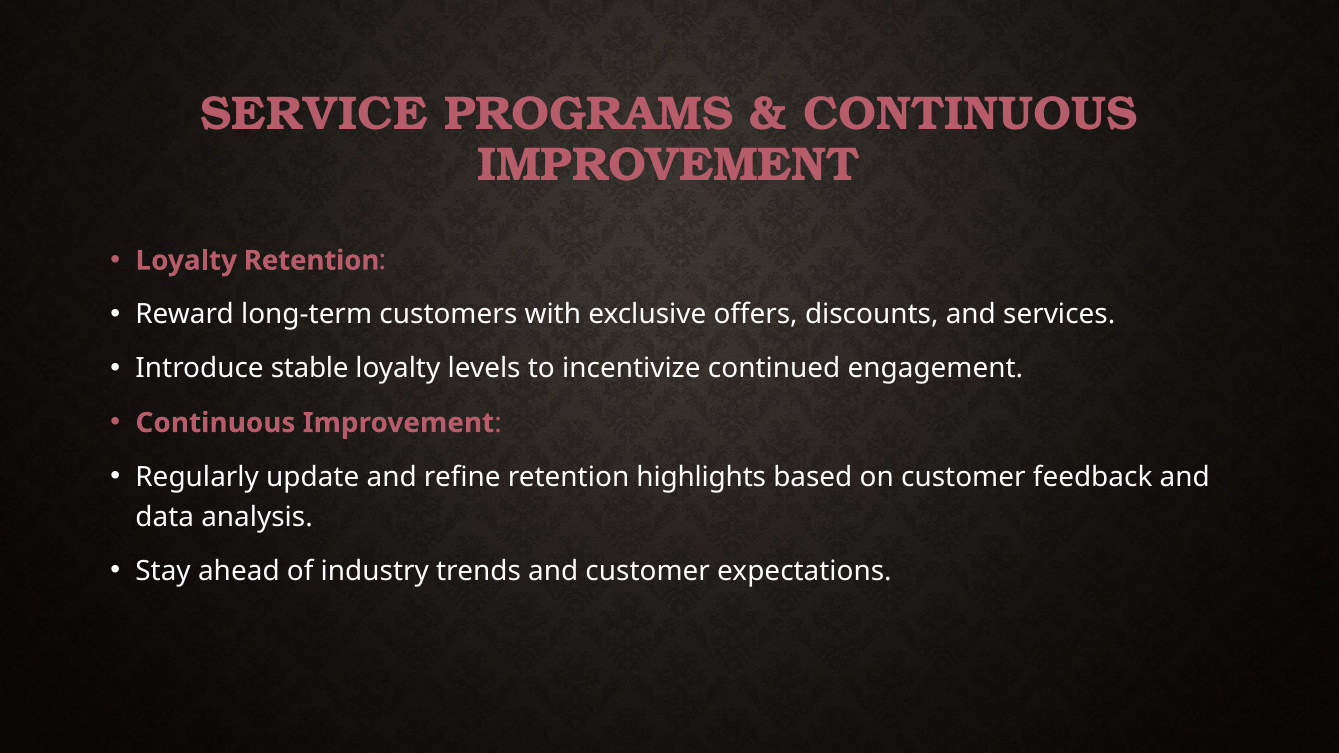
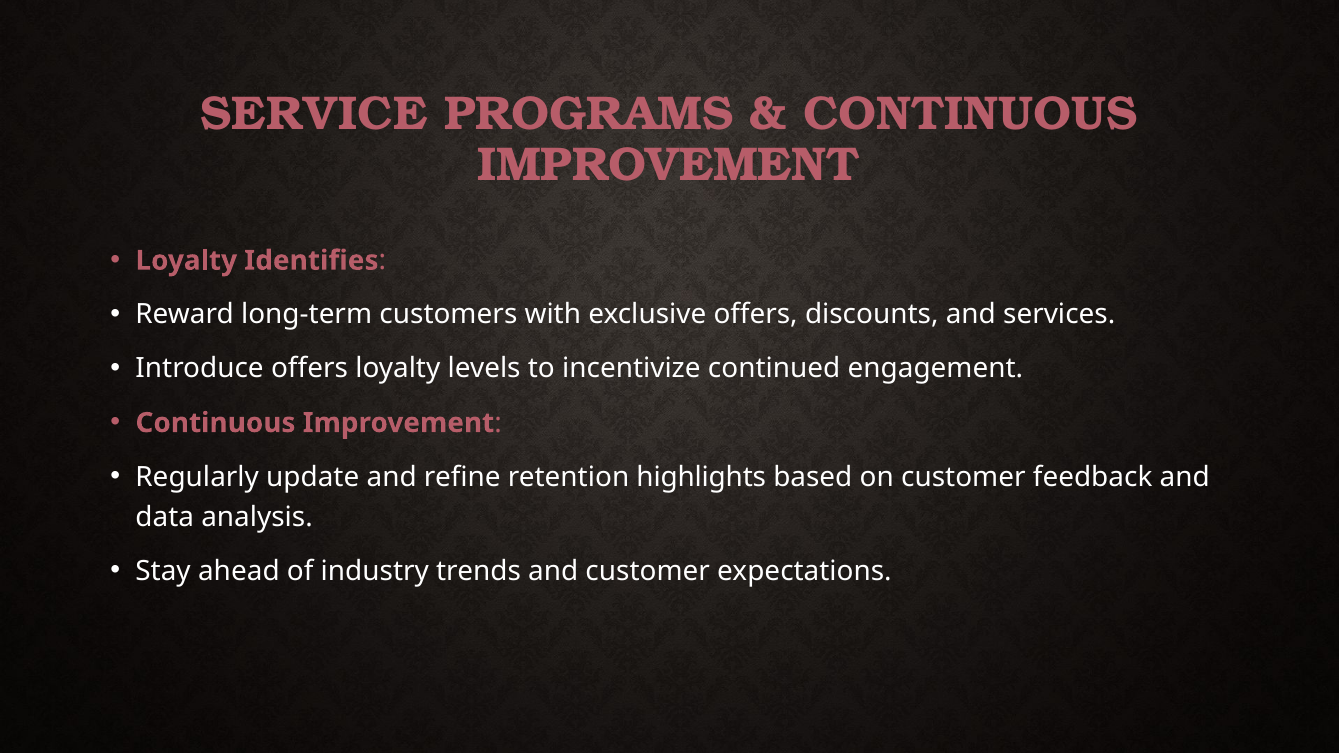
Loyalty Retention: Retention -> Identifies (311, 261)
Introduce stable: stable -> offers (310, 369)
